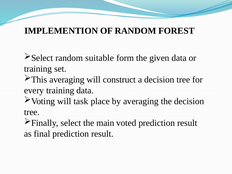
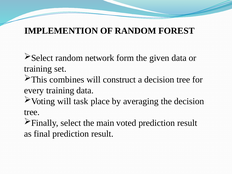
suitable: suitable -> network (100, 58)
averaging: averaging -> combines (67, 80)
